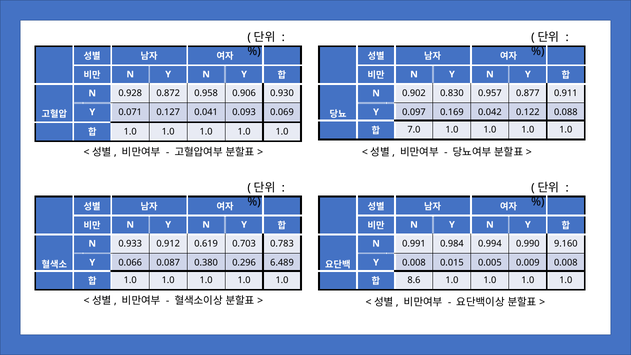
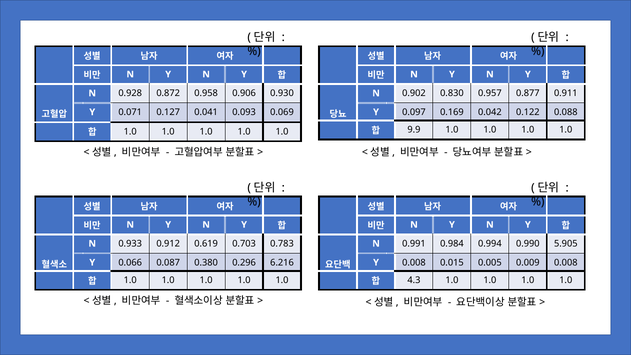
7.0: 7.0 -> 9.9 (414, 130)
9.160: 9.160 -> 5.905 (566, 244)
6.489: 6.489 -> 6.216 (282, 262)
8.6: 8.6 -> 4.3 (414, 280)
